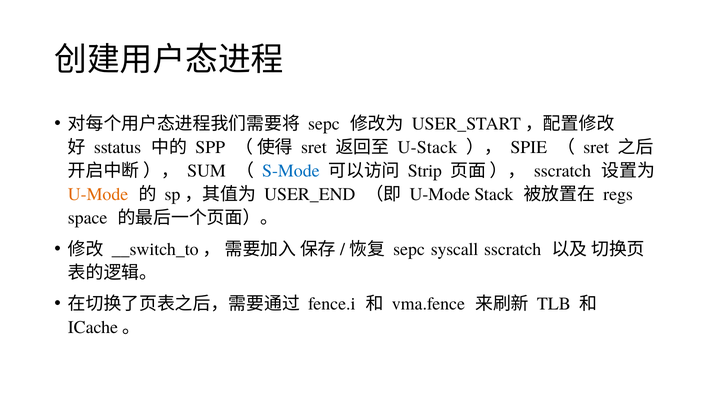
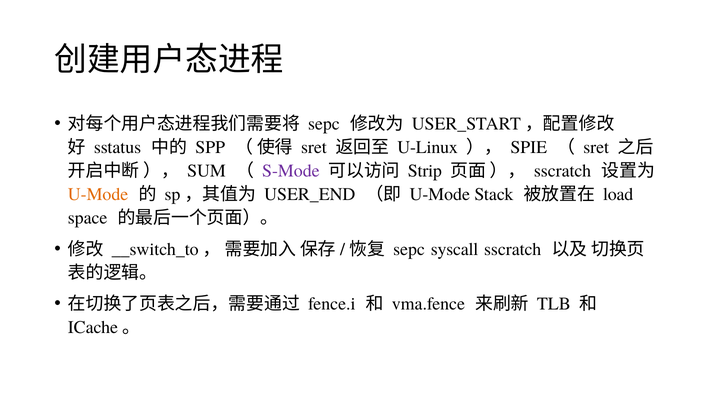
U-Stack: U-Stack -> U-Linux (428, 147)
S-Mode colour: blue -> purple (291, 171)
regs: regs -> load (618, 194)
